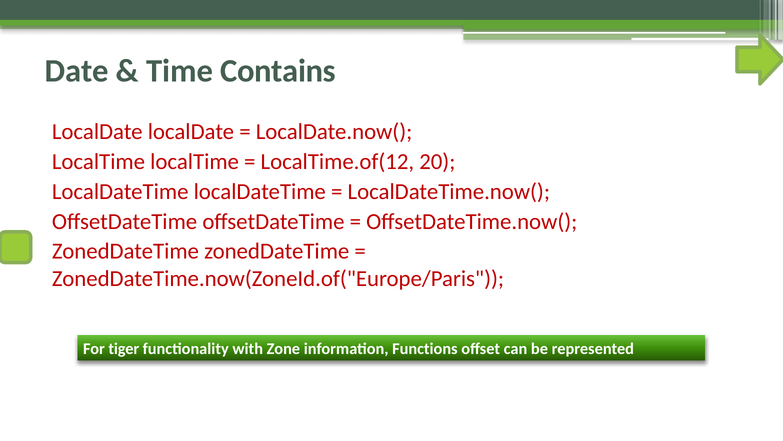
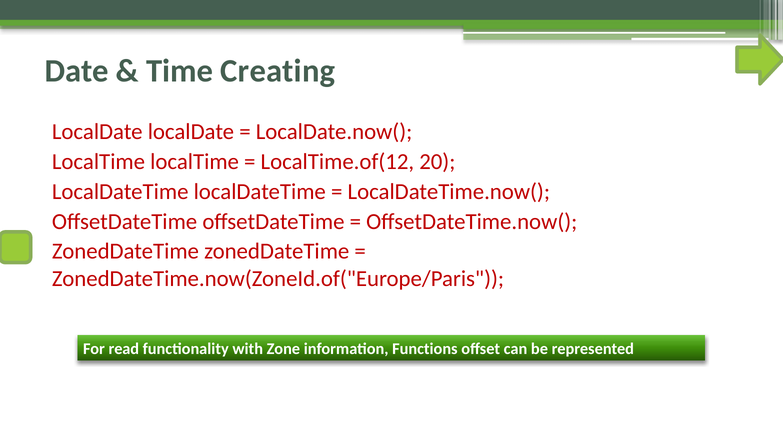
Contains: Contains -> Creating (278, 71)
tiger: tiger -> read (124, 348)
